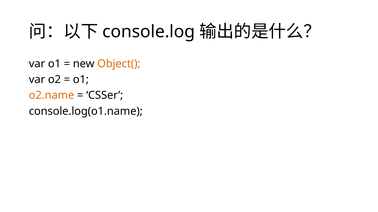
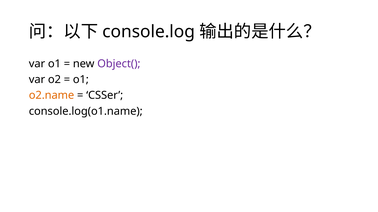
Object( colour: orange -> purple (119, 64)
